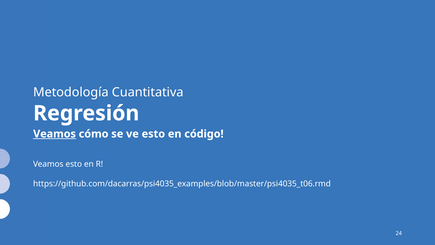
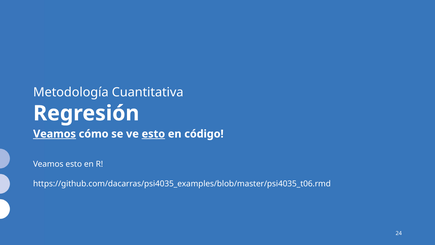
esto underline: none -> present (153, 134)
